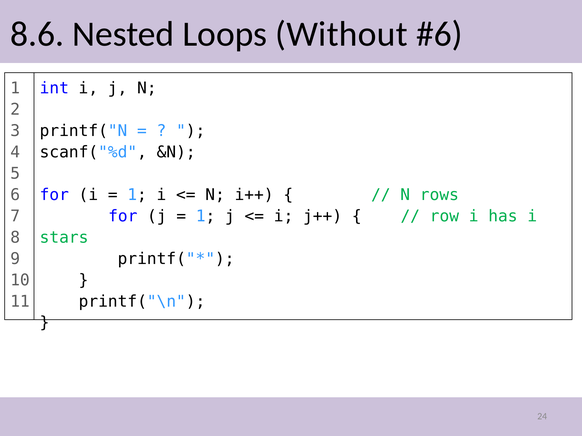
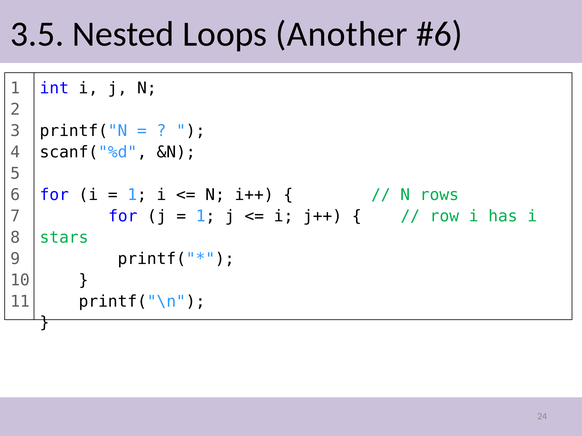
8.6: 8.6 -> 3.5 (37, 34)
Without: Without -> Another (342, 34)
